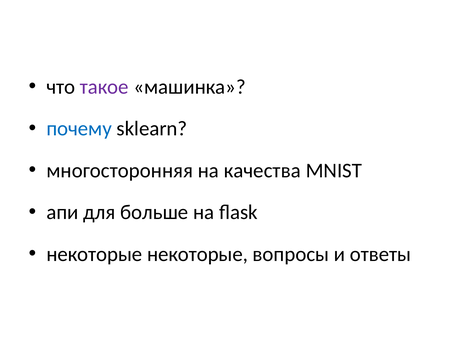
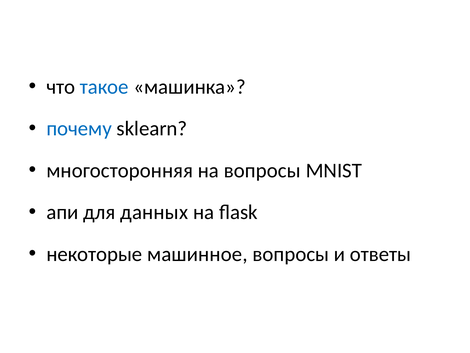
такое colour: purple -> blue (104, 87)
на качества: качества -> вопросы (262, 170)
больше: больше -> данных (154, 212)
некоторые некоторые: некоторые -> машинное (197, 254)
